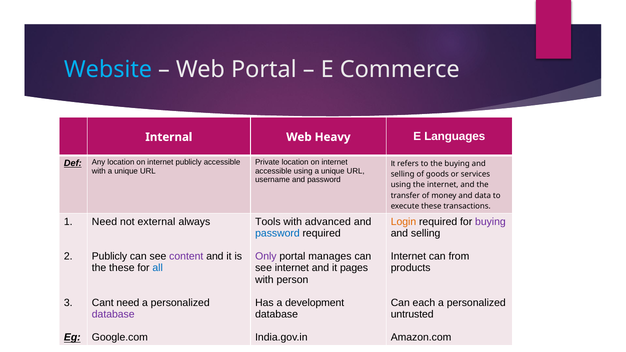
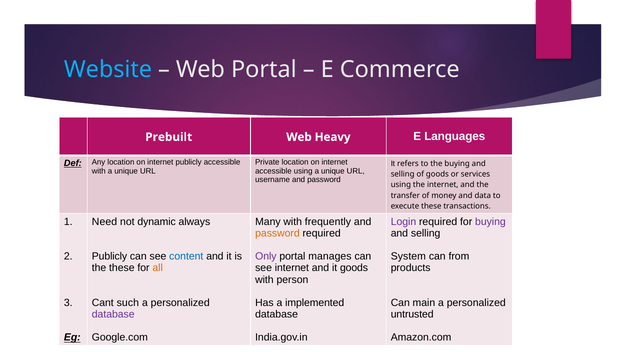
Internal: Internal -> Prebuilt (169, 137)
external: external -> dynamic (157, 222)
Tools: Tools -> Many (268, 222)
advanced: advanced -> frequently (328, 222)
Login colour: orange -> purple (403, 222)
password colour: blue -> orange (277, 233)
content colour: purple -> blue (186, 256)
Internet: Internet -> System (408, 256)
all colour: blue -> orange (158, 268)
it pages: pages -> goods (354, 268)
Cant need: need -> such (128, 303)
development: development -> implemented (315, 303)
each: each -> main (424, 303)
